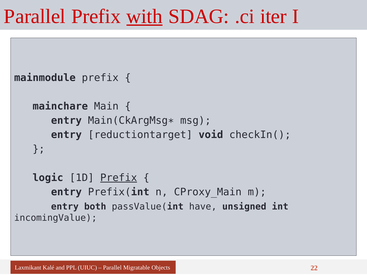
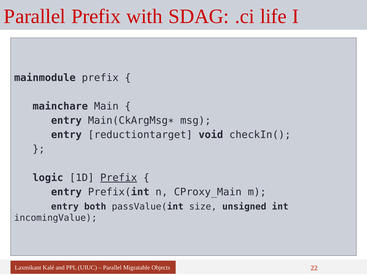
with underline: present -> none (144, 16)
iter: iter -> life (273, 16)
have: have -> size (203, 207)
